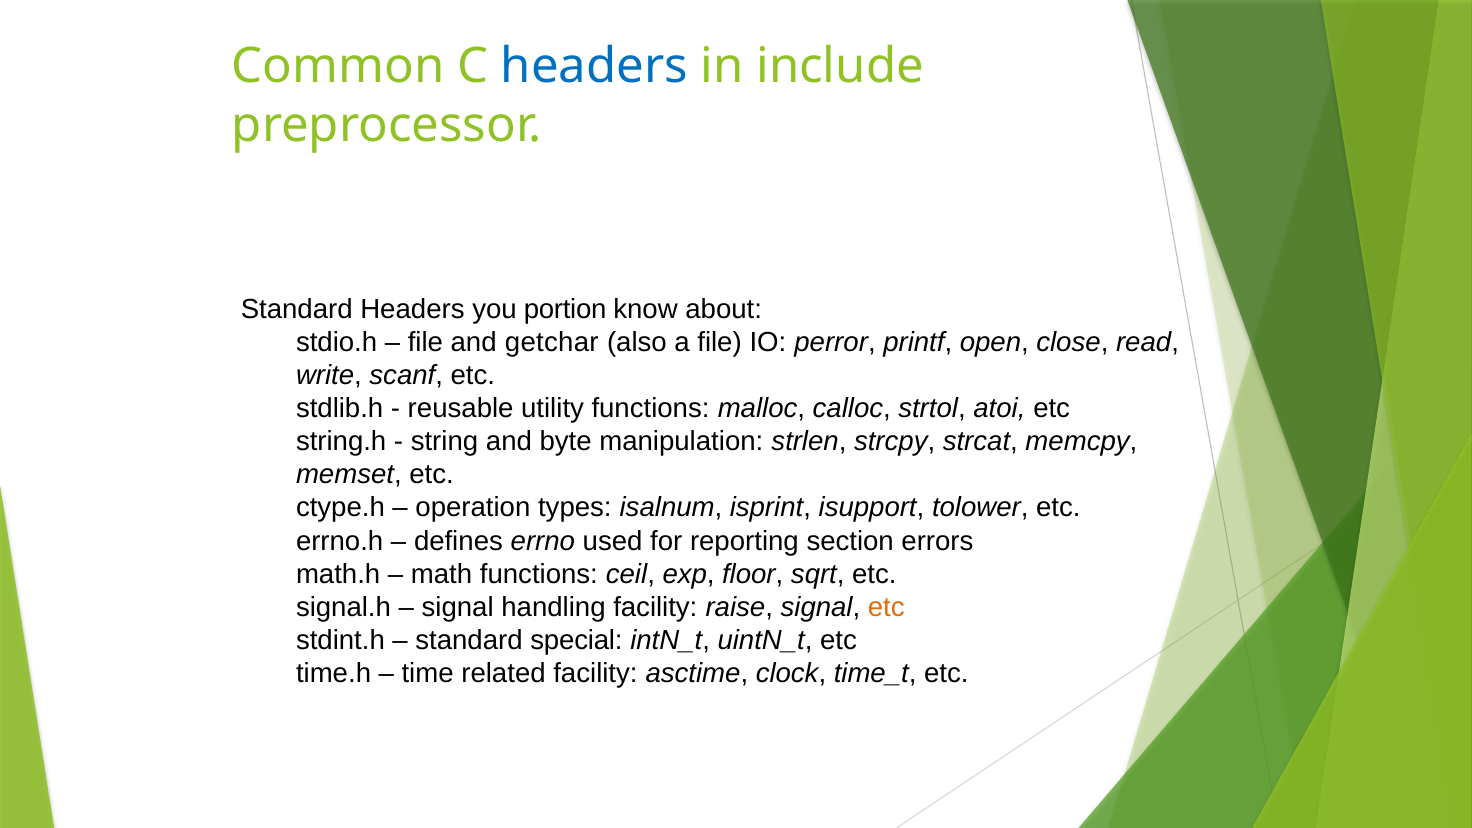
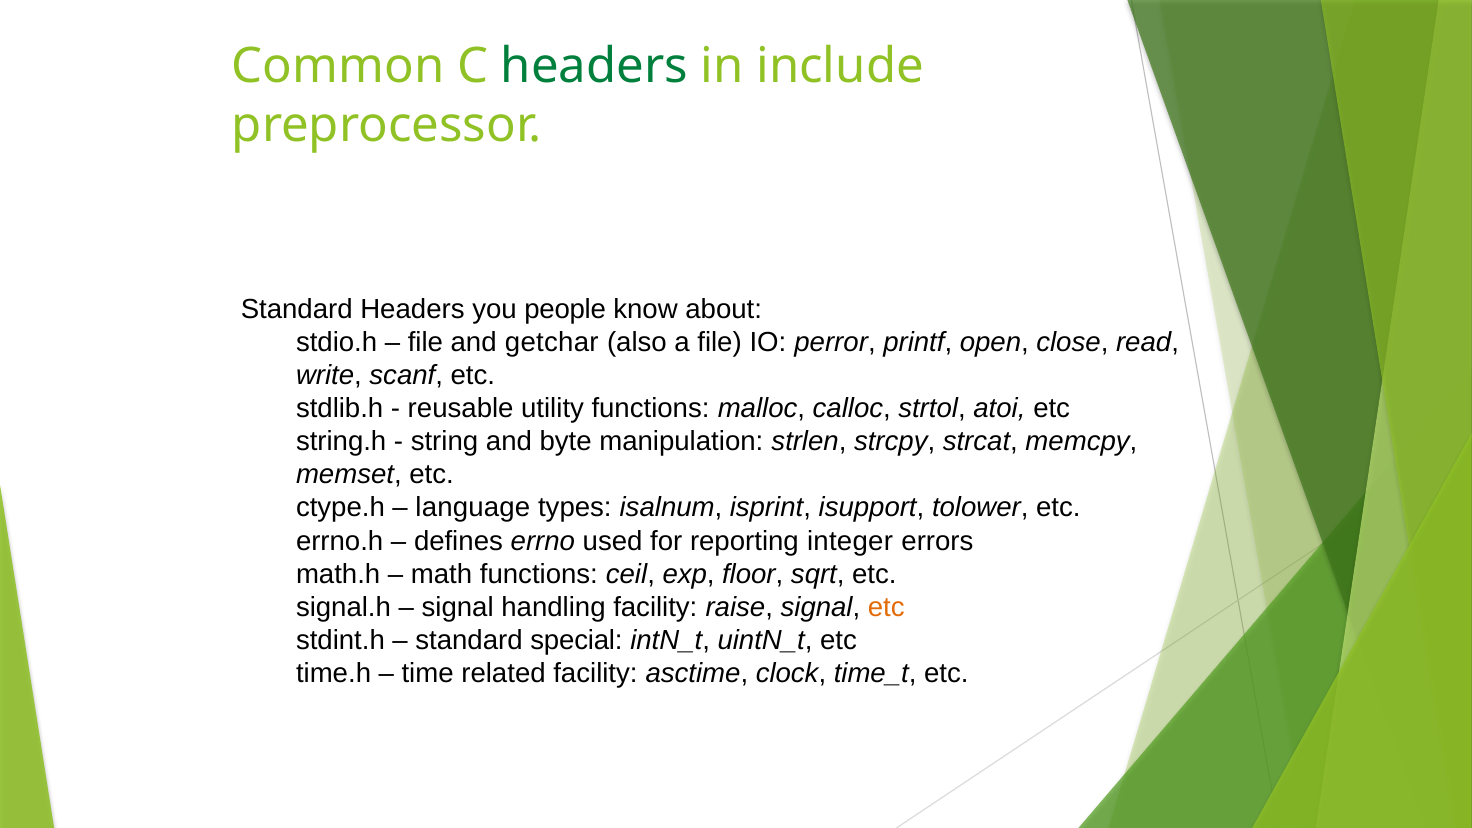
headers colour: blue -> green (594, 66)
portion: portion -> people (565, 309)
operation: operation -> language (473, 508)
section: section -> integer (850, 541)
